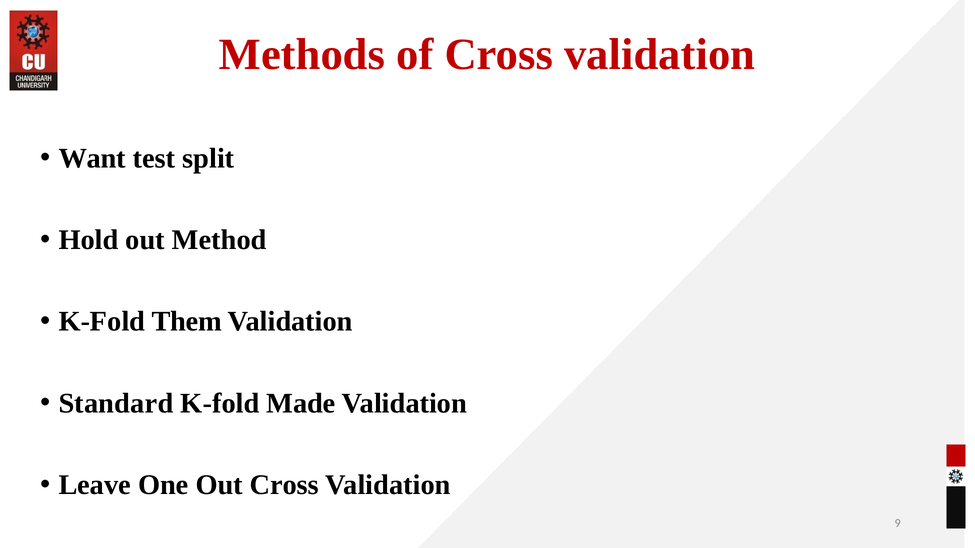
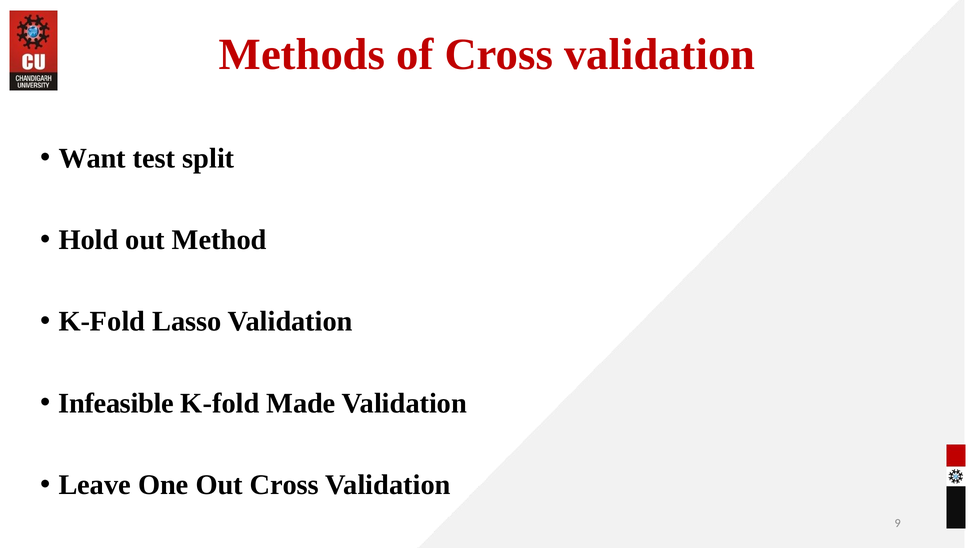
Them: Them -> Lasso (187, 322)
Standard: Standard -> Infeasible (116, 404)
